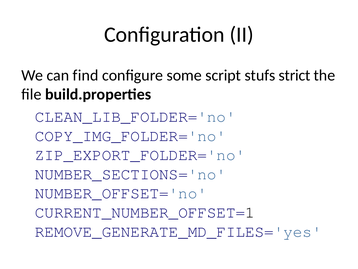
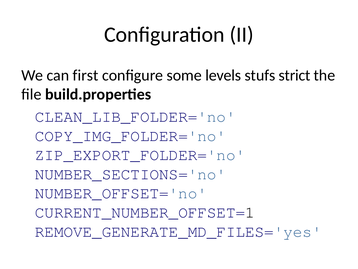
find: find -> first (86, 75)
script: script -> levels (223, 75)
